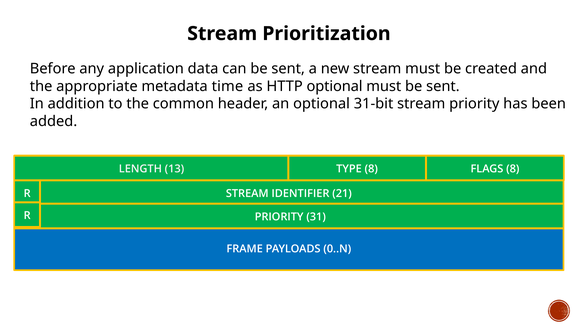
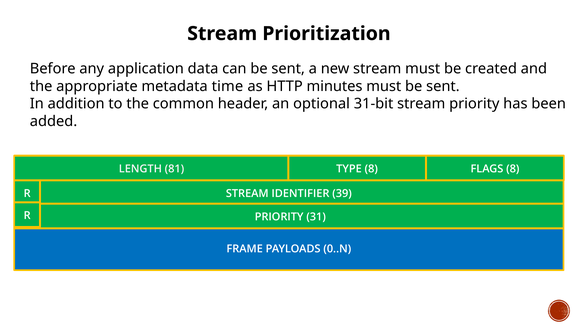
HTTP optional: optional -> minutes (335, 86)
13: 13 -> 81 (174, 169)
21: 21 -> 39 (342, 193)
